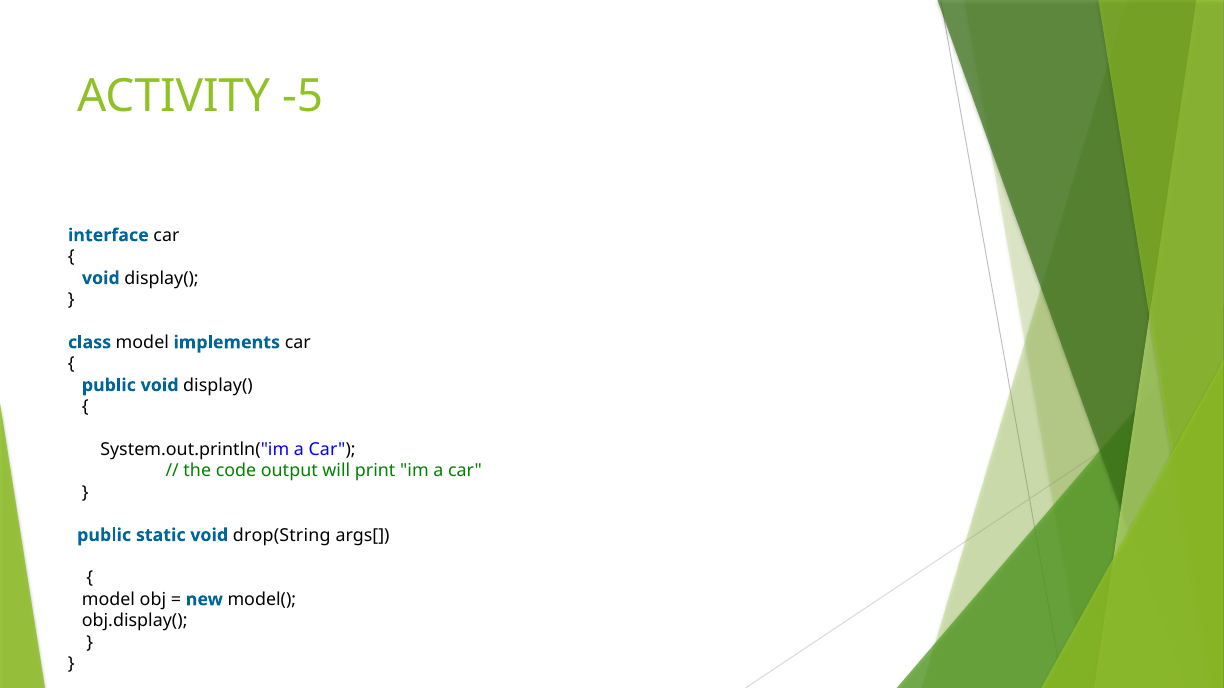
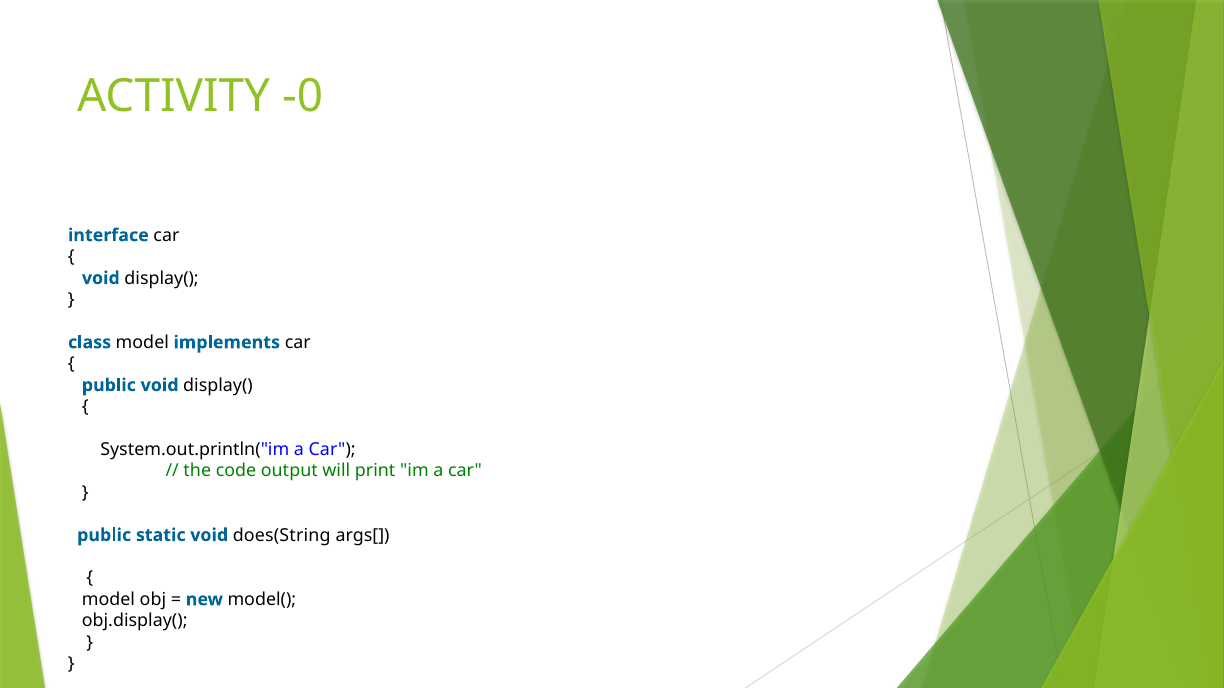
-5: -5 -> -0 (303, 97)
drop(String: drop(String -> does(String (282, 536)
